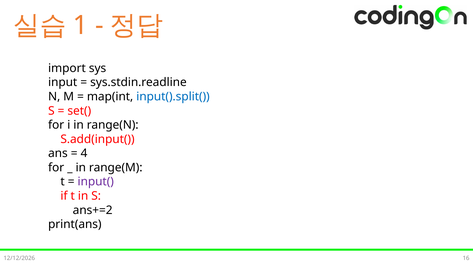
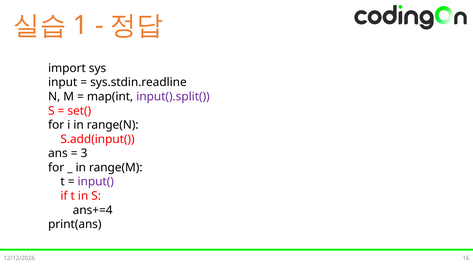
input().split( colour: blue -> purple (173, 97)
4: 4 -> 3 (84, 153)
ans+=2: ans+=2 -> ans+=4 (93, 210)
